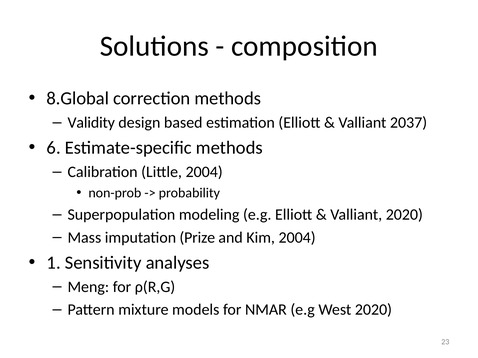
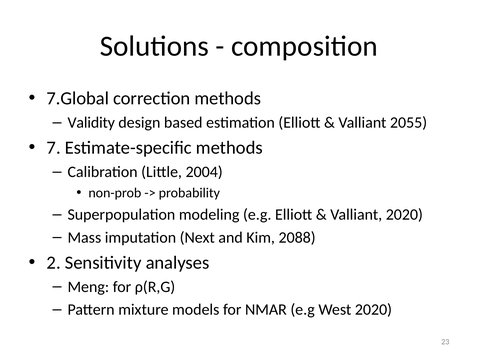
8.Global: 8.Global -> 7.Global (78, 98)
2037: 2037 -> 2055 (409, 123)
6: 6 -> 7 (54, 148)
Prize: Prize -> Next (197, 238)
Kim 2004: 2004 -> 2088 (297, 238)
1: 1 -> 2 (54, 263)
